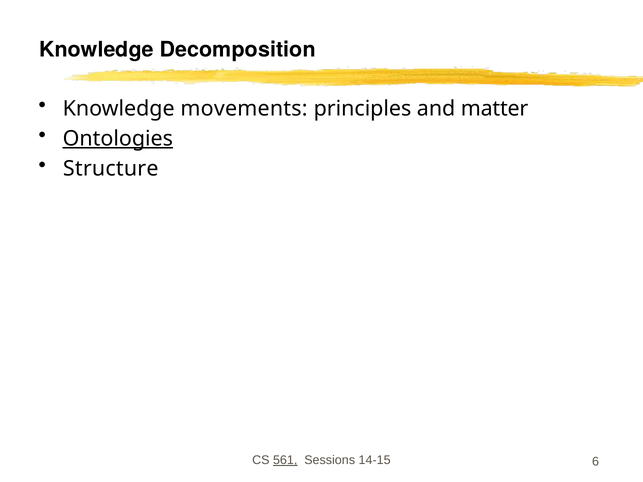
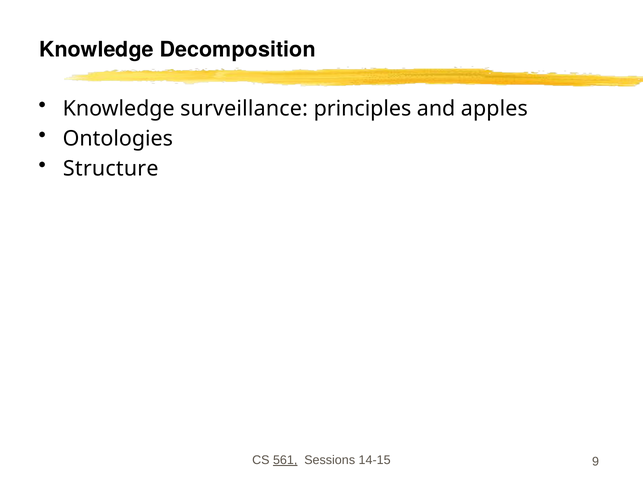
movements: movements -> surveillance (244, 109)
matter: matter -> apples (494, 109)
Ontologies underline: present -> none (118, 139)
6: 6 -> 9 (596, 462)
